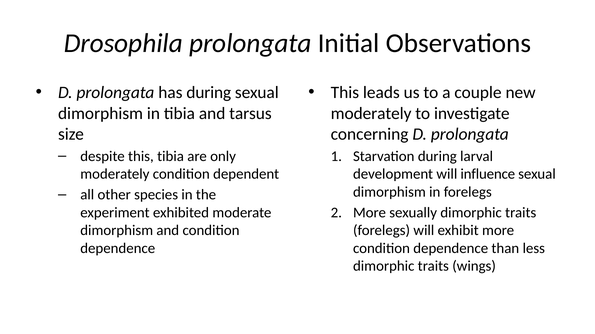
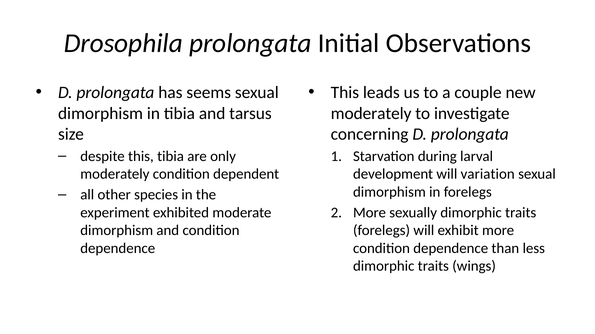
has during: during -> seems (209, 93)
influence: influence -> variation (488, 174)
